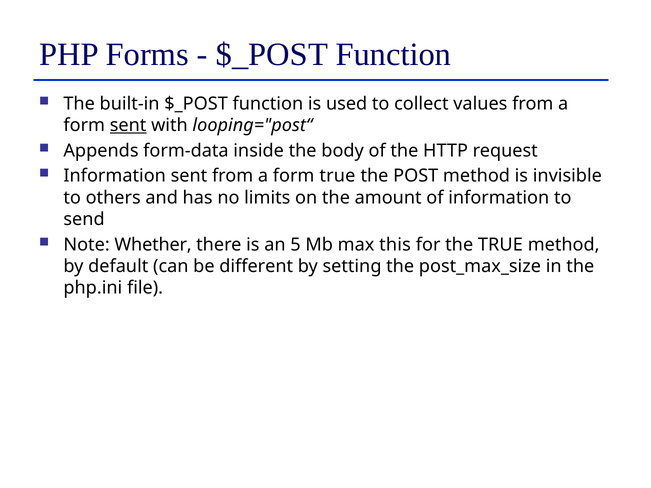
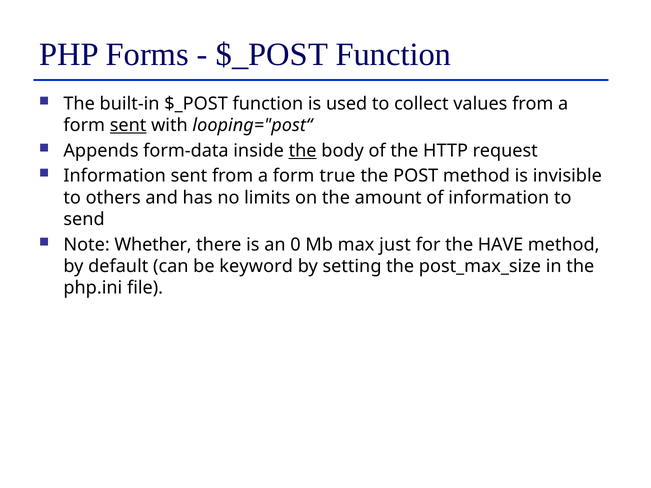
the underline: none -> present (303, 151)
5: 5 -> 0 (296, 245)
this: this -> just (395, 245)
the TRUE: TRUE -> HAVE (501, 245)
different: different -> keyword (256, 266)
